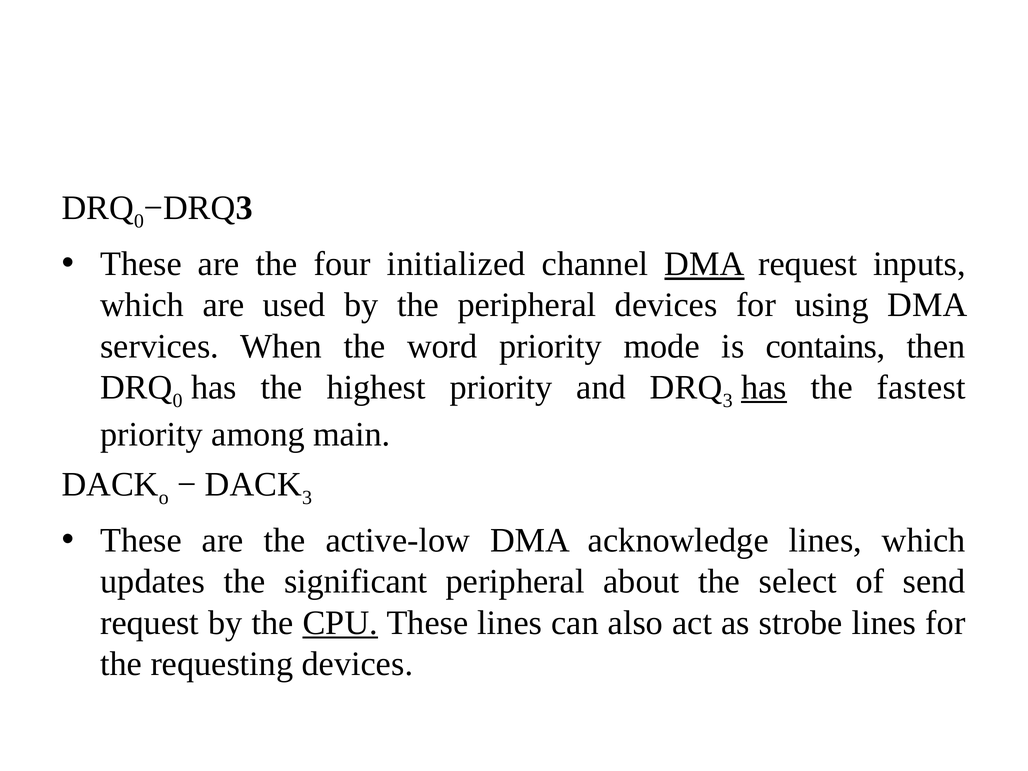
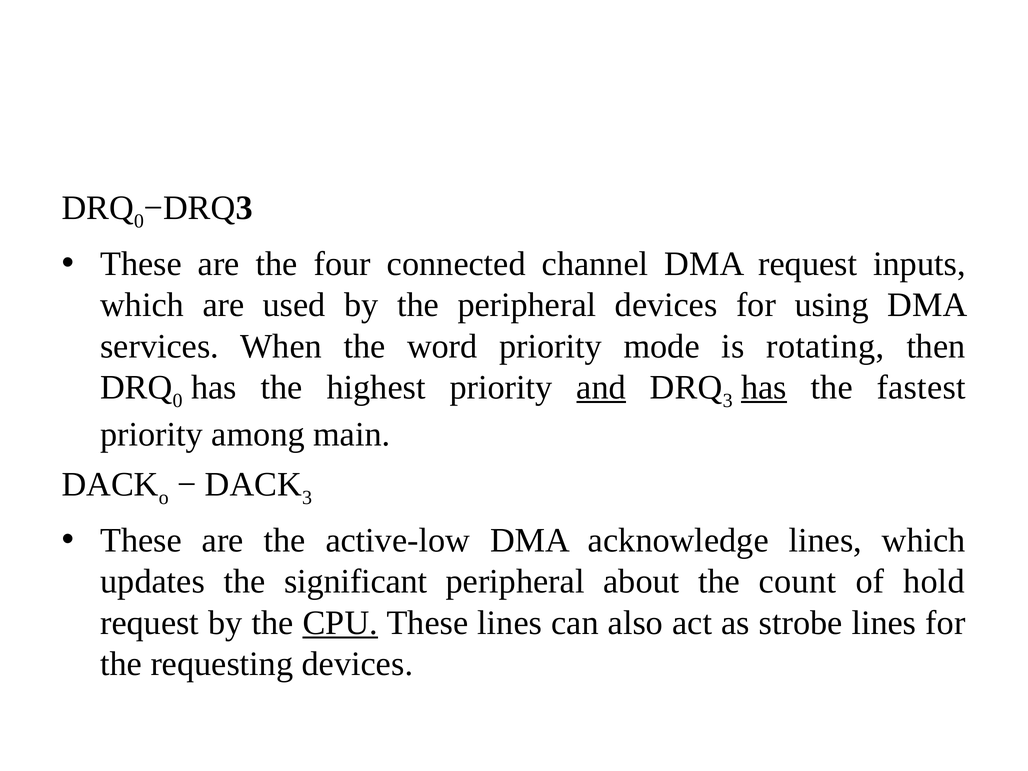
initialized: initialized -> connected (456, 264)
DMA underline: present -> none (704, 264)
contains: contains -> rotating (825, 346)
and underline: none -> present (601, 387)
select: select -> count (798, 582)
send: send -> hold (934, 582)
